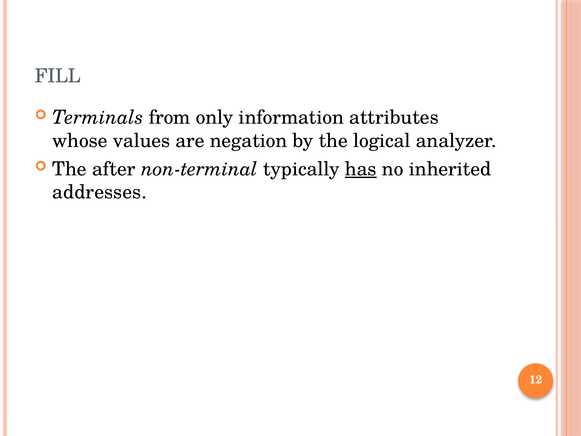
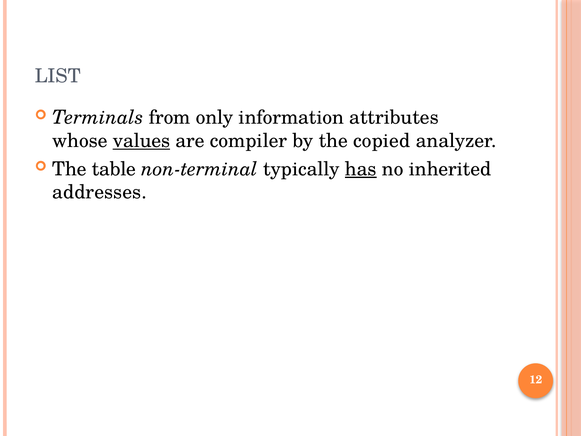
FILL: FILL -> LIST (58, 76)
values underline: none -> present (142, 141)
negation: negation -> compiler (249, 141)
logical: logical -> copied (382, 141)
after: after -> table (114, 169)
